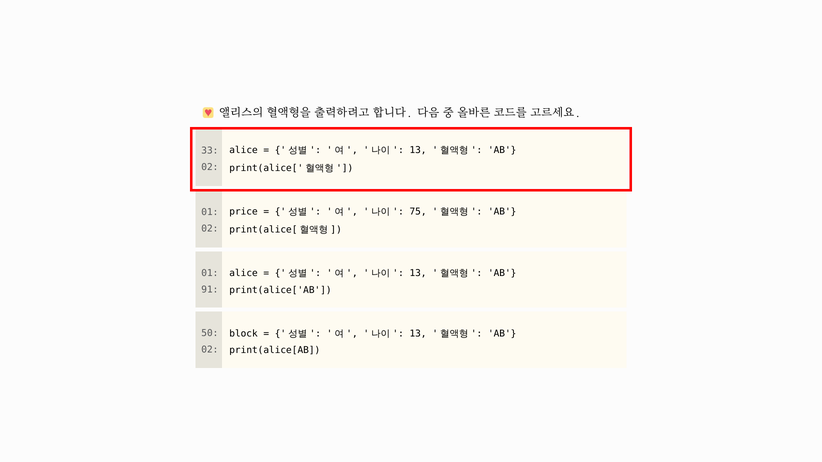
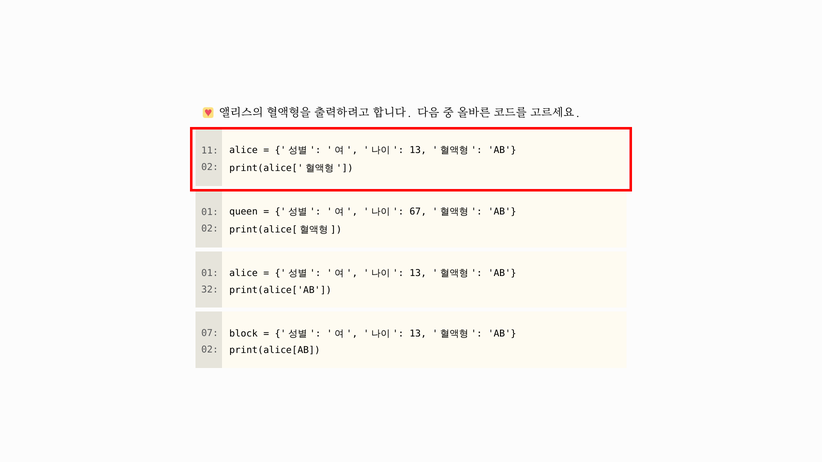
33: 33 -> 11 (210, 151)
price: price -> queen (244, 212)
75: 75 -> 67 (418, 212)
91: 91 -> 32 (210, 290)
50: 50 -> 07 (210, 334)
